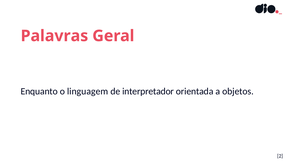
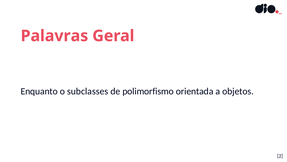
linguagem: linguagem -> subclasses (88, 91)
interpretador: interpretador -> polimorfismo (148, 91)
